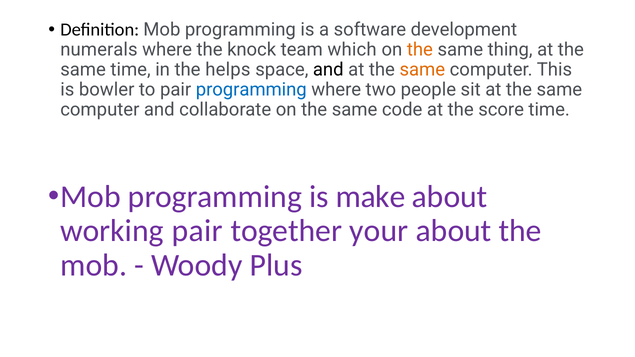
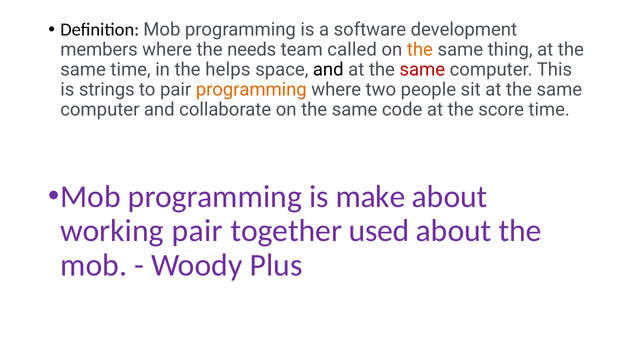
numerals: numerals -> members (99, 50)
knock: knock -> needs (252, 50)
which: which -> called (352, 50)
same colour: orange -> red (422, 70)
bowler: bowler -> strings (107, 90)
programming colour: blue -> orange (251, 90)
your: your -> used (379, 231)
